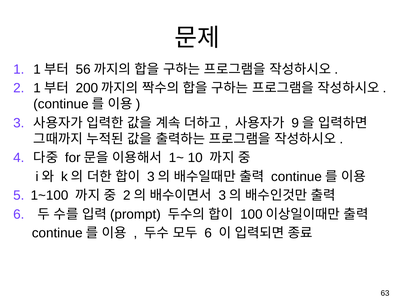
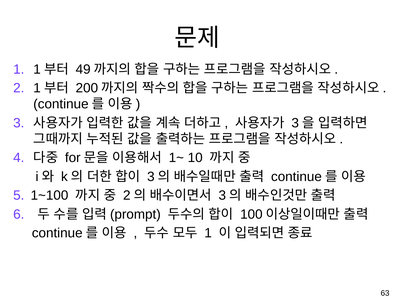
56: 56 -> 49 (83, 69)
9: 9 -> 3 (295, 123)
6: 6 -> 1 (208, 233)
